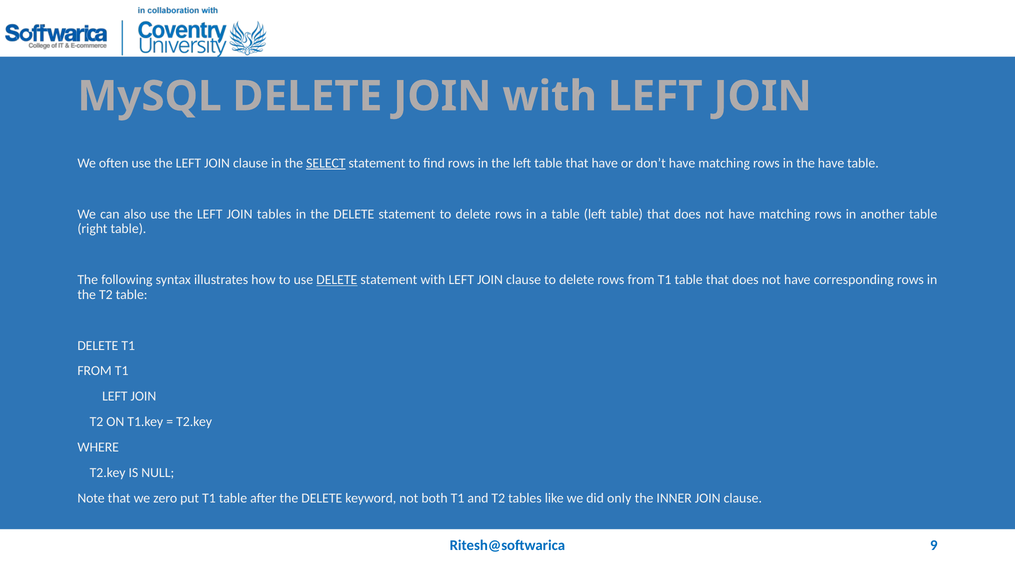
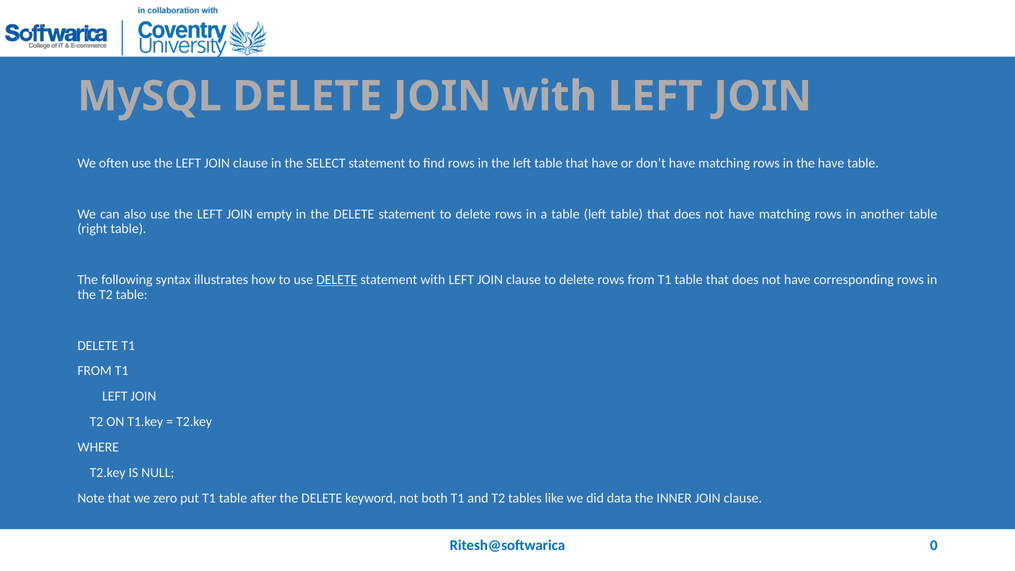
SELECT underline: present -> none (326, 163)
JOIN tables: tables -> empty (274, 214)
only: only -> data (619, 498)
9: 9 -> 0 (934, 545)
